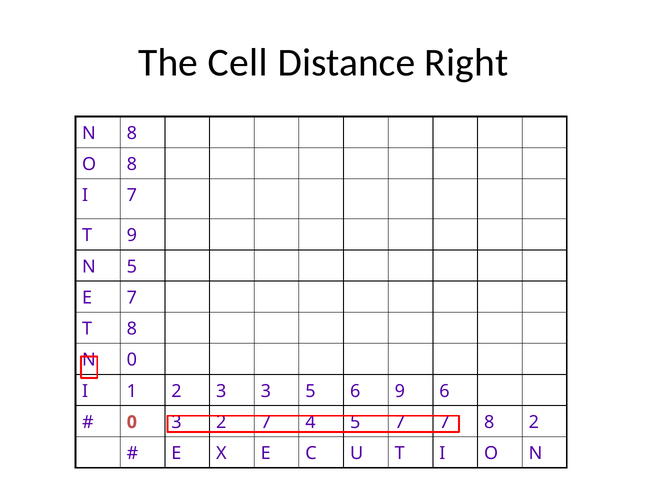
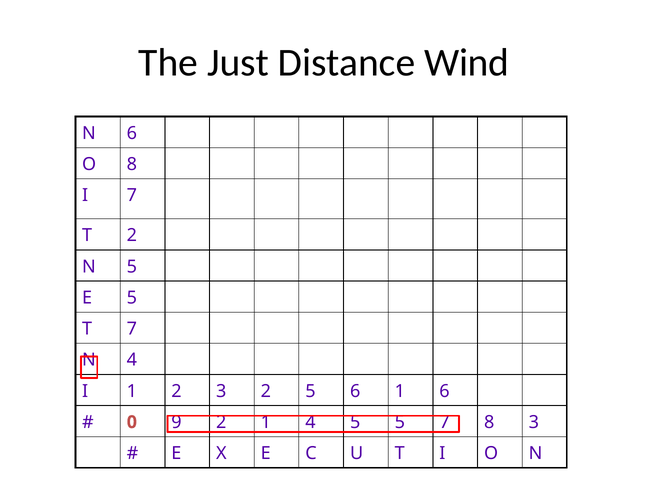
Cell: Cell -> Just (238, 63)
Right: Right -> Wind (467, 63)
N 8: 8 -> 6 (132, 133)
T 9: 9 -> 2 (132, 235)
E 7: 7 -> 5 (132, 298)
T 8: 8 -> 7 (132, 329)
N 0: 0 -> 4 (132, 360)
3 3: 3 -> 2 (266, 391)
6 9: 9 -> 1 (400, 391)
0 3: 3 -> 9 (177, 422)
2 7: 7 -> 1 (266, 422)
5 7: 7 -> 5 (400, 422)
8 2: 2 -> 3 (534, 422)
